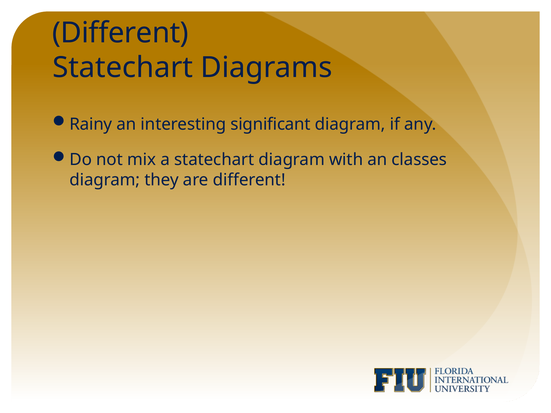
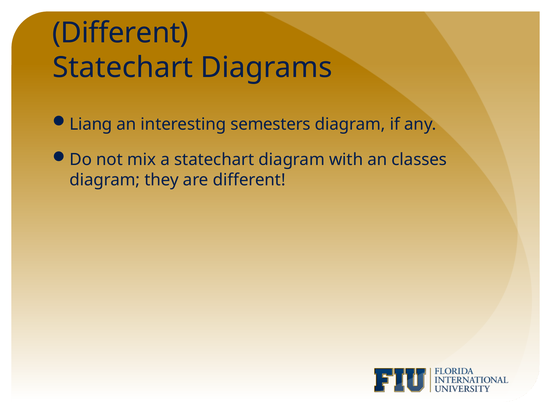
Rainy: Rainy -> Liang (91, 124)
significant: significant -> semesters (271, 124)
